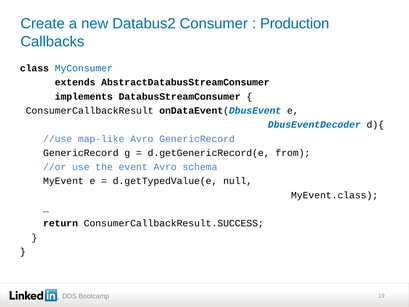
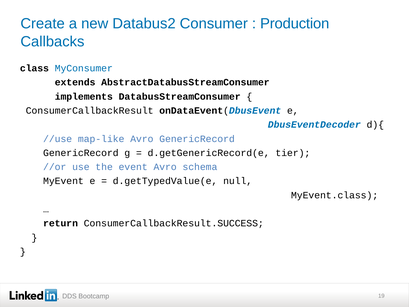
from: from -> tier (293, 153)
